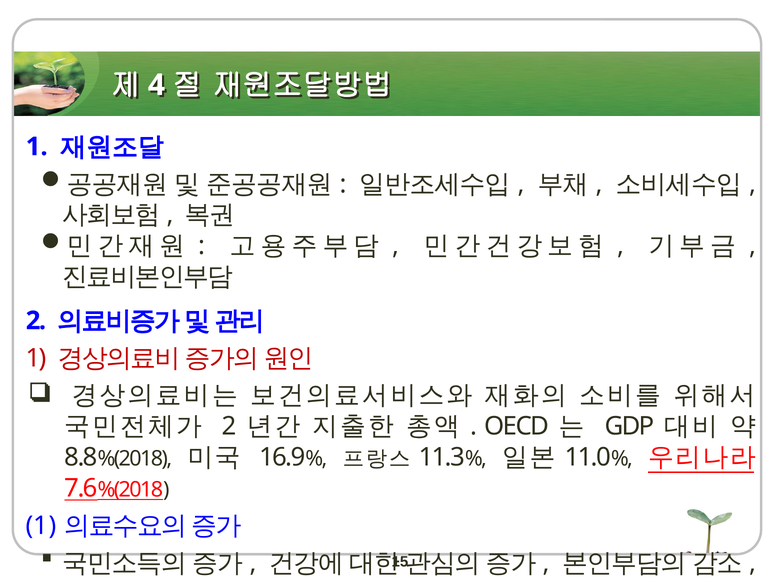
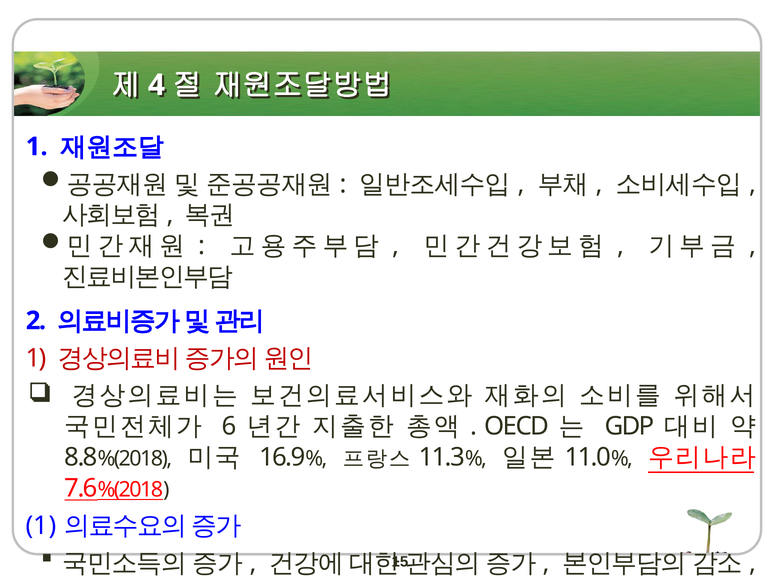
2: 2 -> 6 (229, 427)
